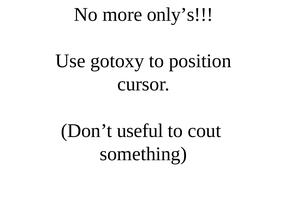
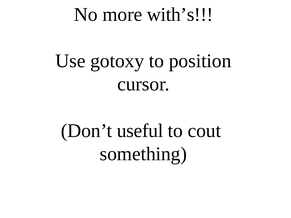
only’s: only’s -> with’s (180, 14)
